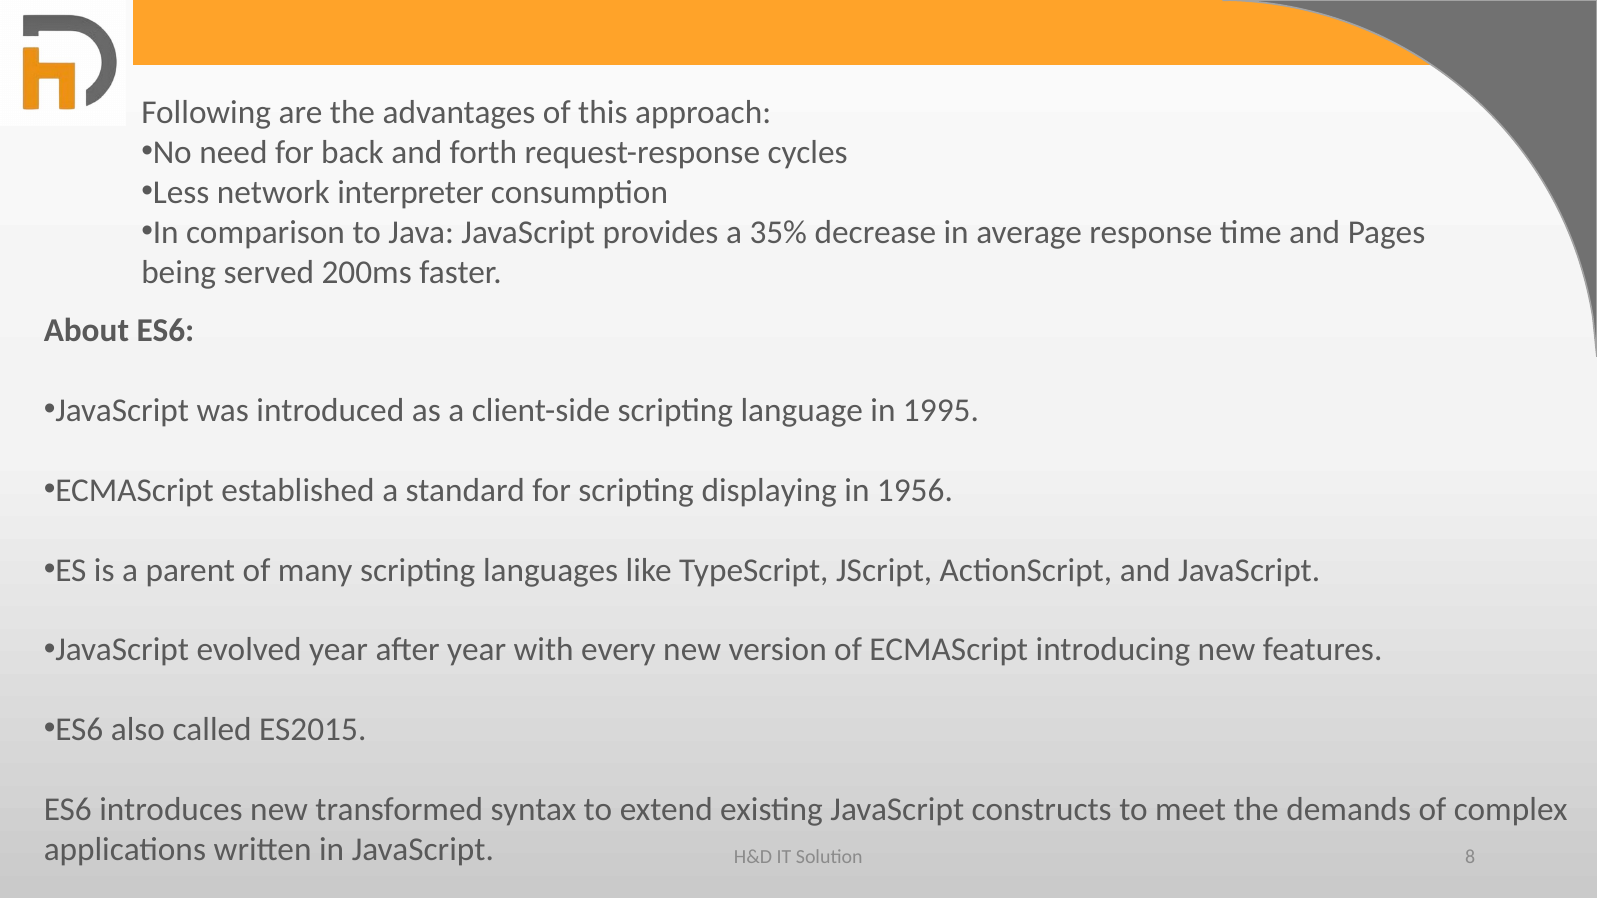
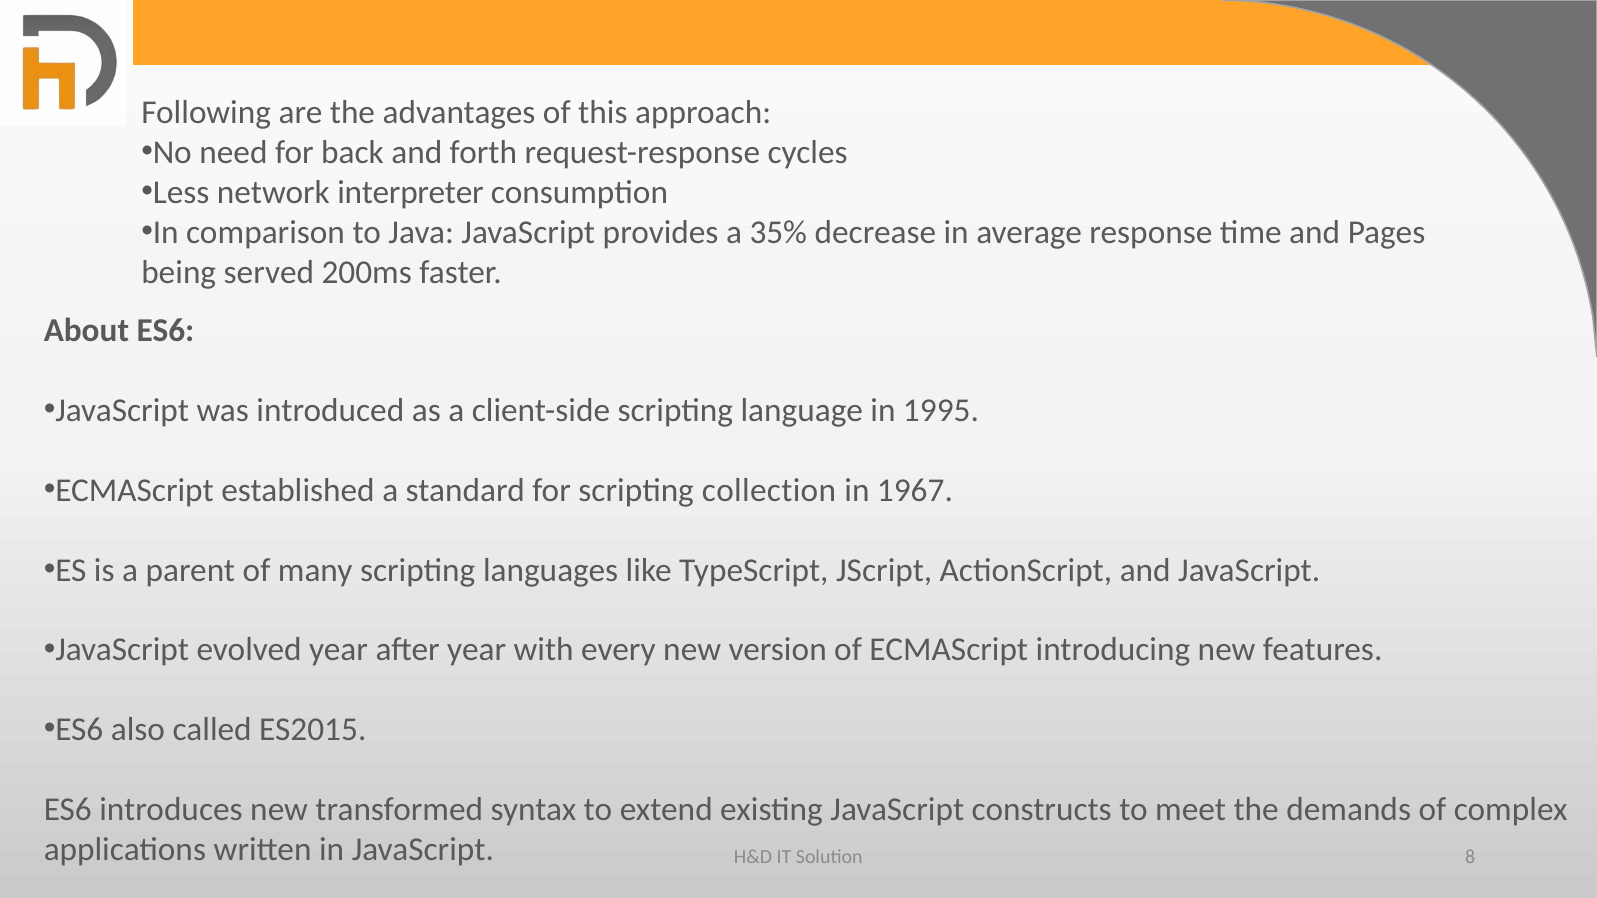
displaying: displaying -> collection (769, 490)
1956: 1956 -> 1967 (915, 490)
